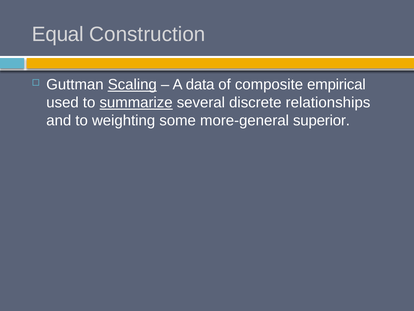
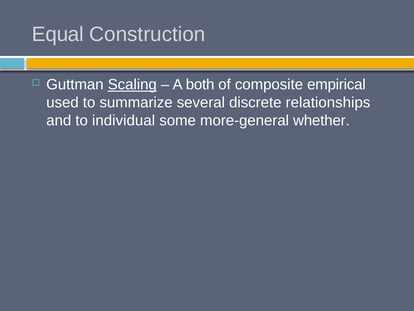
data: data -> both (200, 85)
summarize underline: present -> none (136, 102)
weighting: weighting -> individual (124, 120)
superior: superior -> whether (321, 120)
